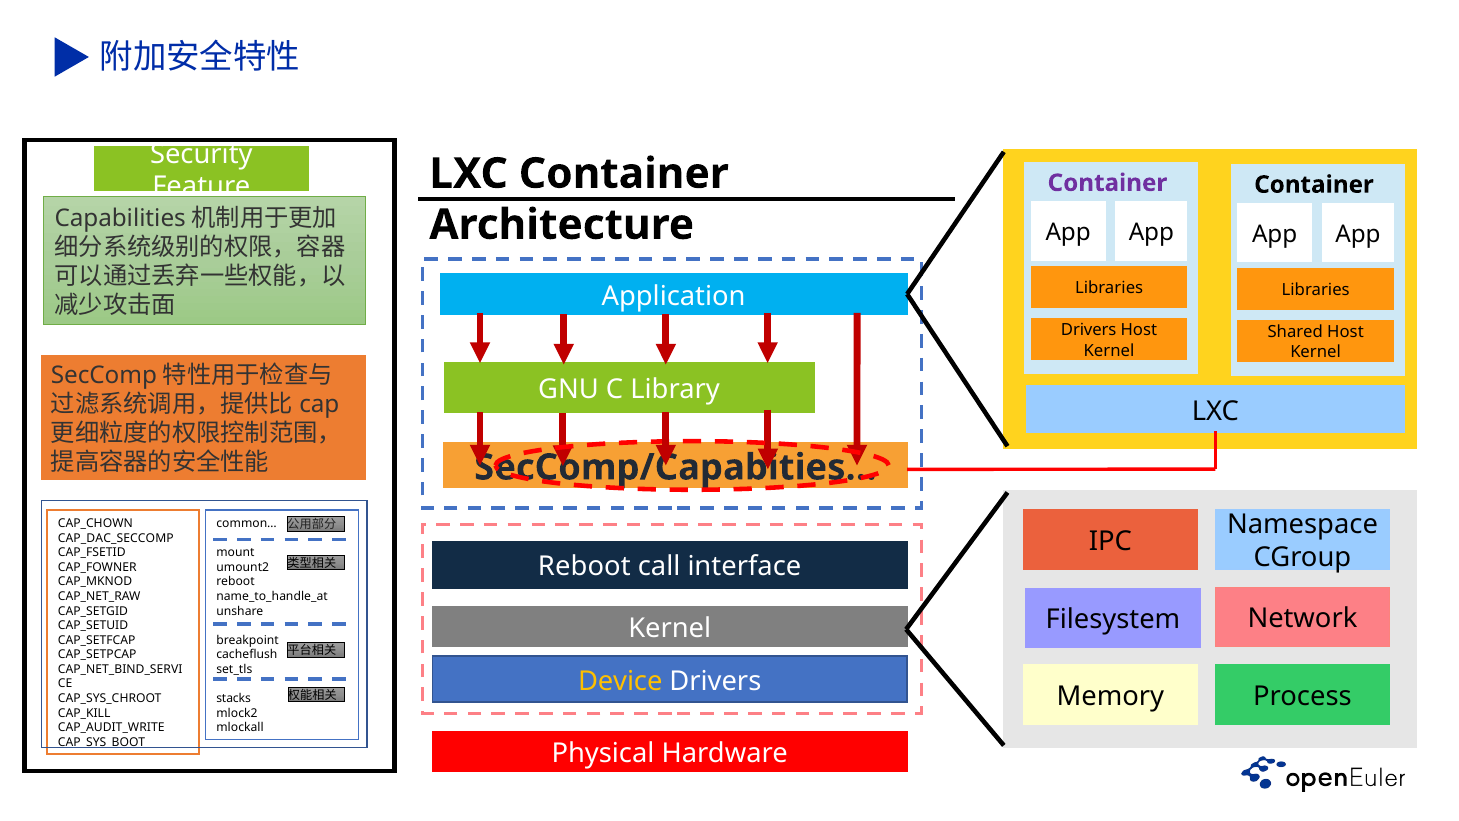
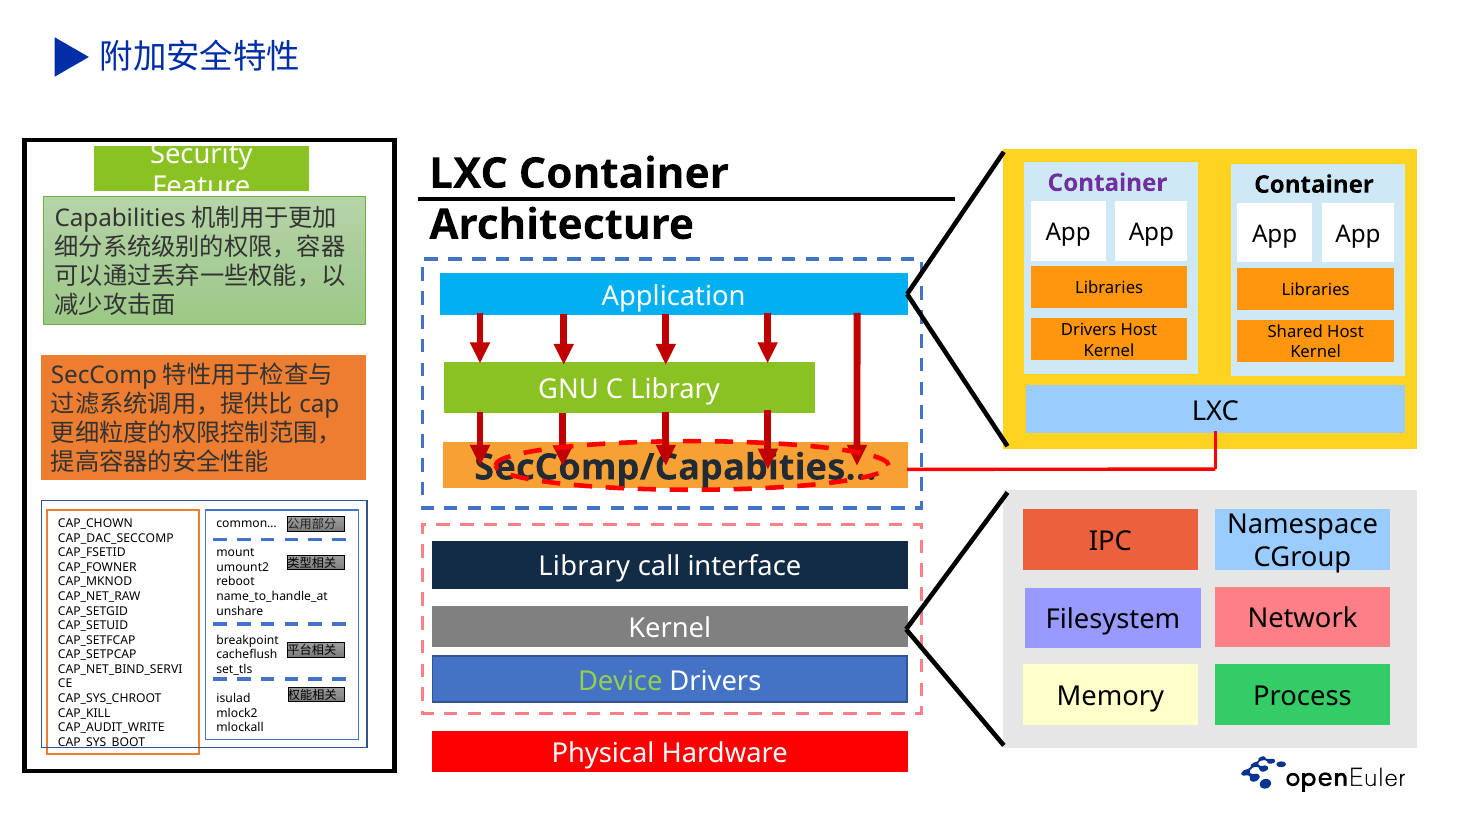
Reboot: Reboot -> Library (584, 566)
Device colour: yellow -> light green (620, 681)
stacks: stacks -> isulad (233, 698)
